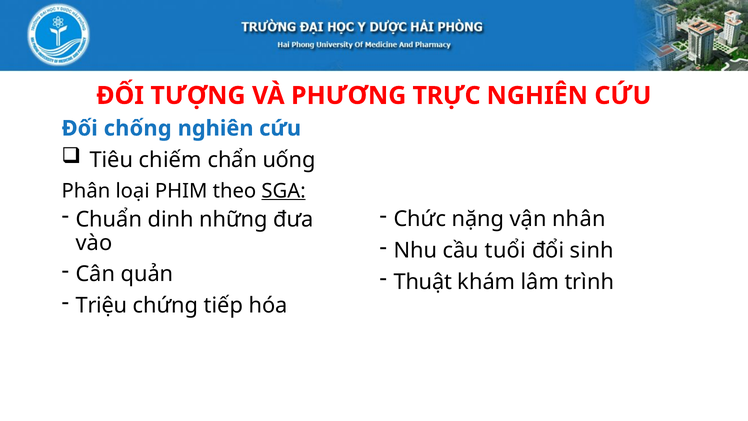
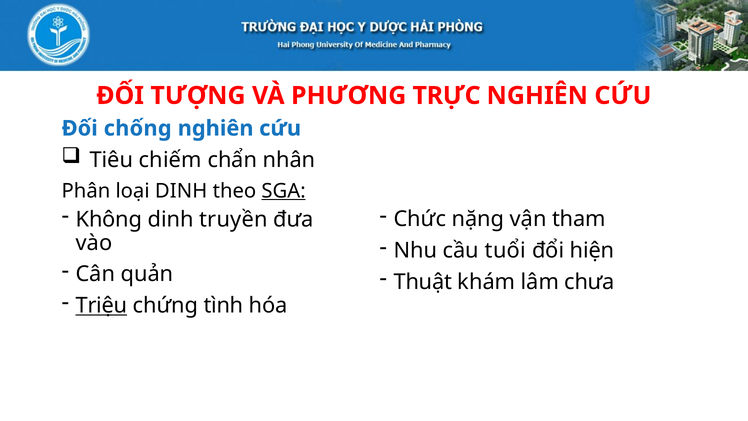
uống: uống -> nhân (289, 160)
loại PHIM: PHIM -> DINH (181, 191)
nhân: nhân -> tham (579, 219)
Chuẩn: Chuẩn -> Không (109, 219)
những: những -> truyền (233, 219)
sinh: sinh -> hiện (592, 250)
trình: trình -> chưa (589, 282)
Triệu underline: none -> present (102, 305)
tiếp: tiếp -> tình (224, 305)
